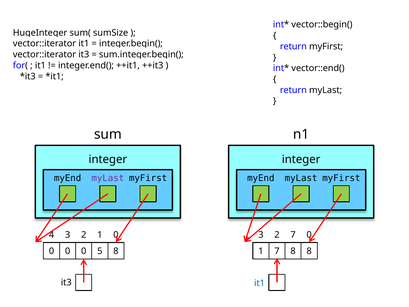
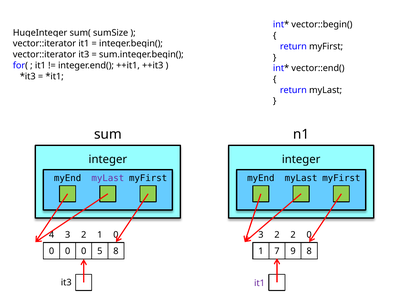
2 7: 7 -> 2 (293, 235)
7 8: 8 -> 9 (293, 251)
it1 colour: blue -> purple (259, 283)
